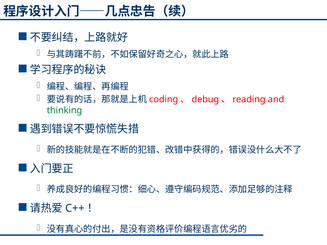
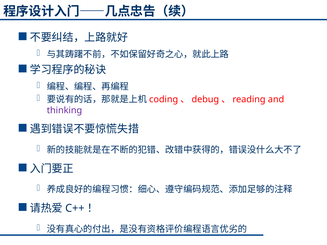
thinking colour: green -> purple (64, 110)
